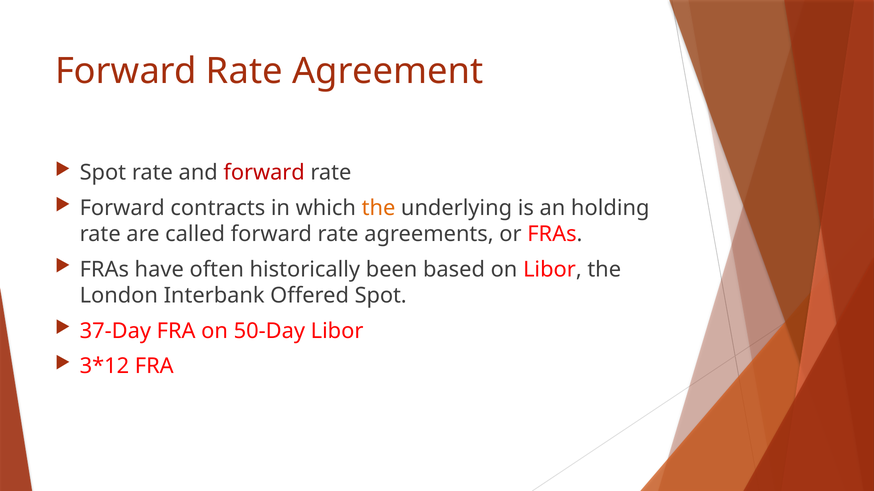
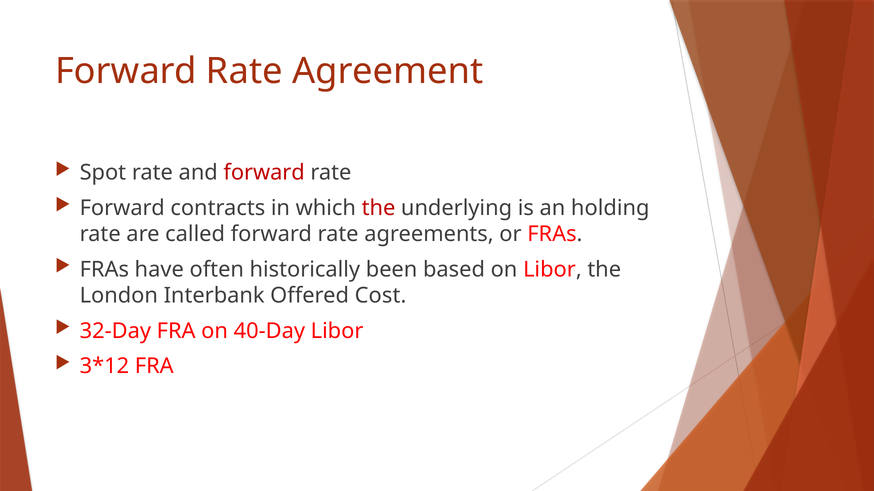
the colour: orange -> red (378, 208)
Offered Spot: Spot -> Cost (381, 296)
37-Day: 37-Day -> 32-Day (115, 331)
50-Day: 50-Day -> 40-Day (269, 331)
